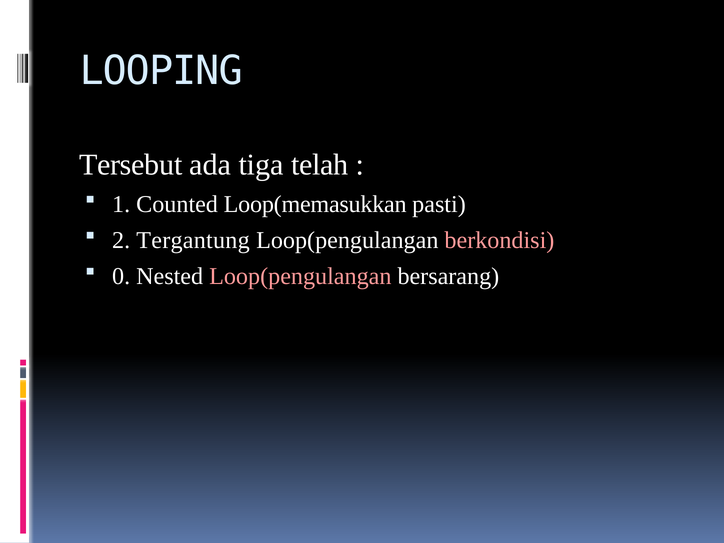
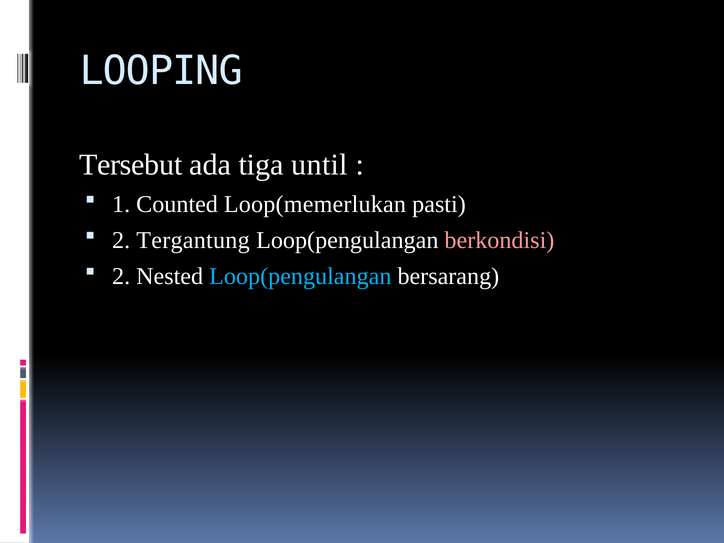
telah: telah -> until (319, 165)
Loop(memasukkan: Loop(memasukkan -> Loop(memerlukan (315, 204)
0: 0 -> 2 (121, 276)
Loop(pengulangan colour: pink -> light blue (300, 276)
